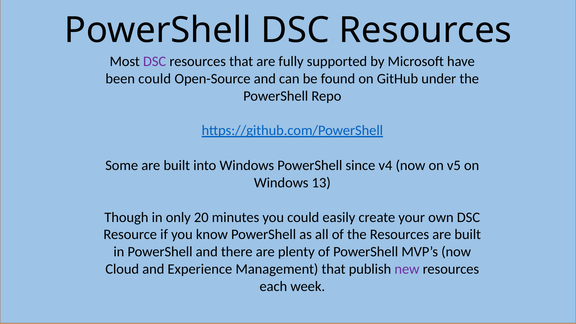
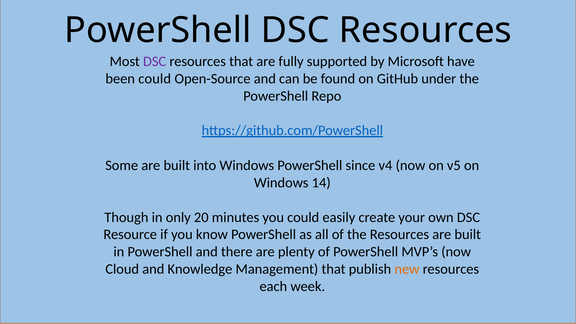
13: 13 -> 14 (321, 183)
Experience: Experience -> Knowledge (200, 269)
new colour: purple -> orange (407, 269)
